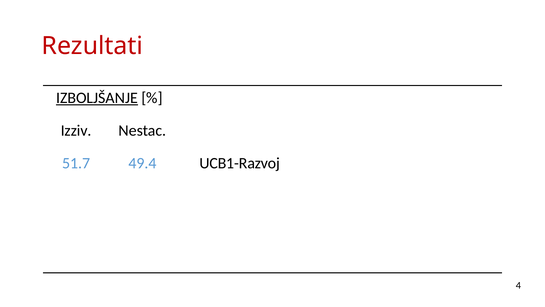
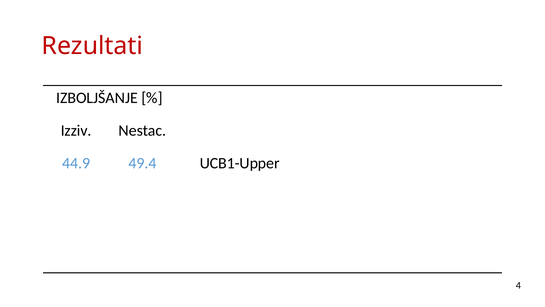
IZBOLJŠANJE underline: present -> none (97, 98)
51.7: 51.7 -> 44.9 (76, 163)
UCB1-Razvoj: UCB1-Razvoj -> UCB1-Upper (240, 163)
